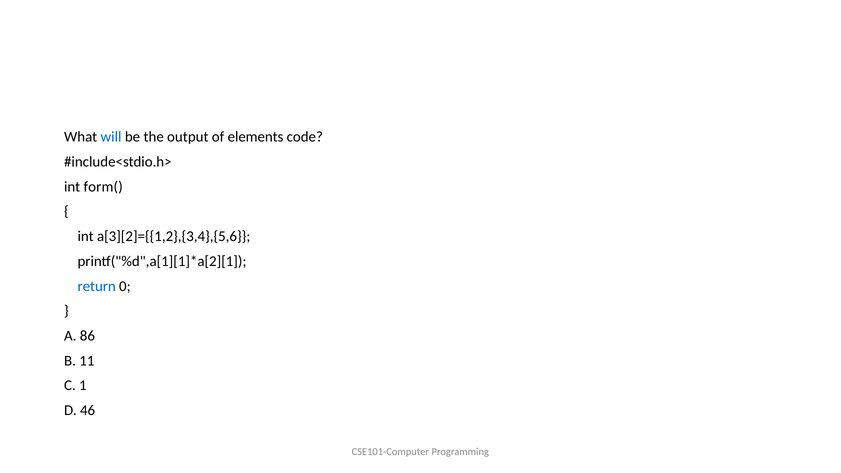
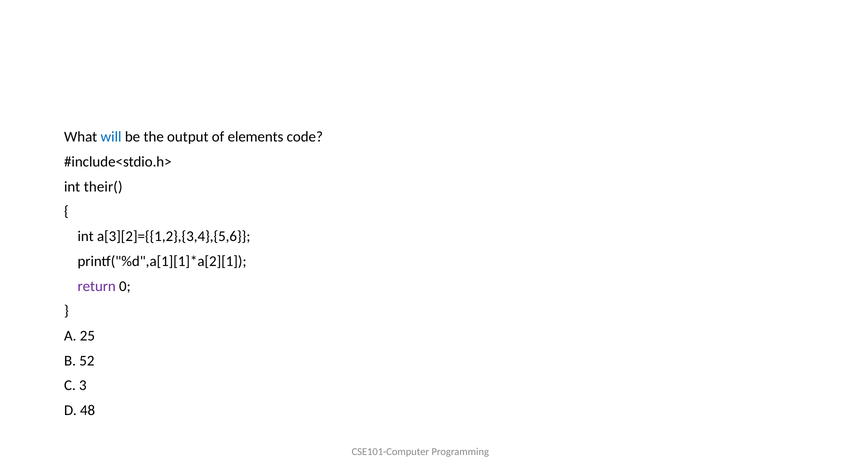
form(: form( -> their( (103, 187)
return colour: blue -> purple (97, 286)
86: 86 -> 25 (87, 336)
11: 11 -> 52 (87, 361)
1: 1 -> 3 (83, 386)
46: 46 -> 48 (88, 410)
